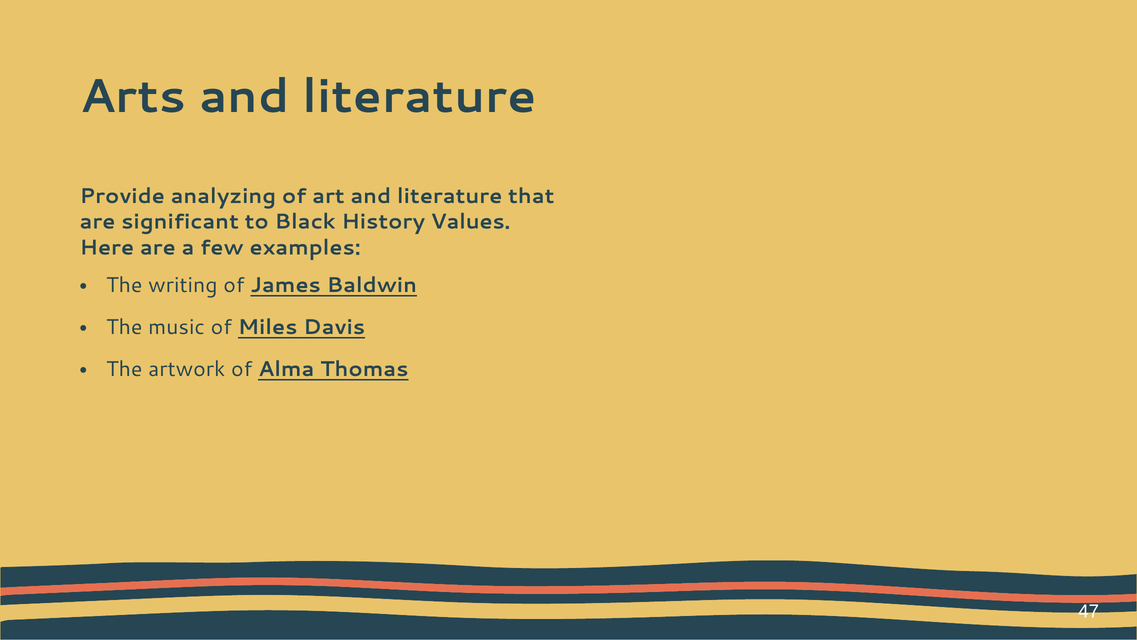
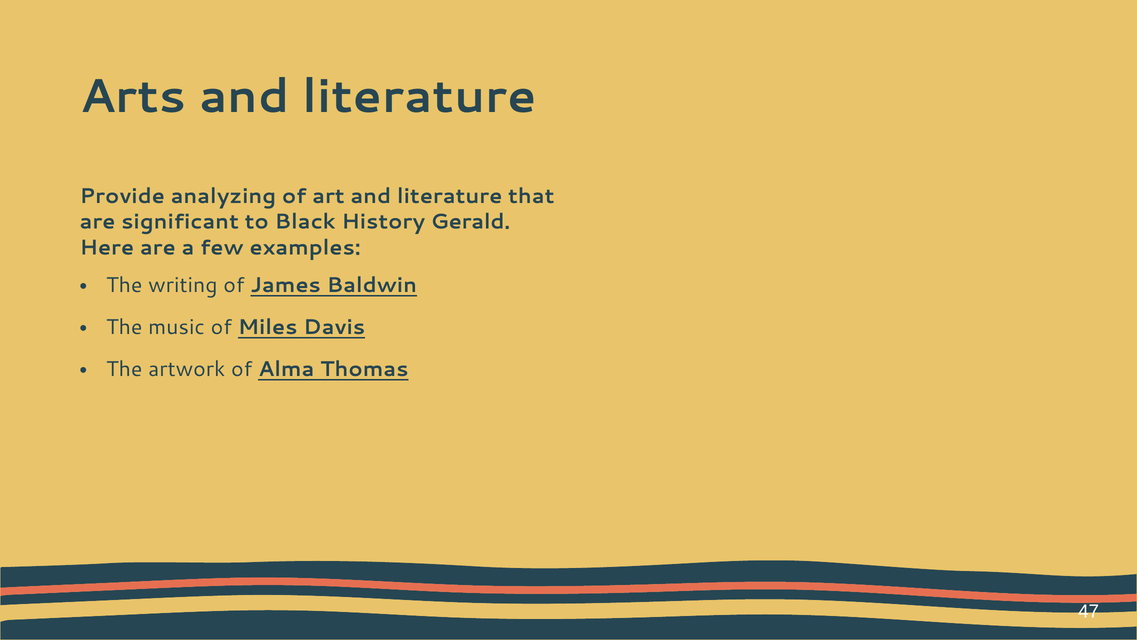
Values: Values -> Gerald (470, 222)
